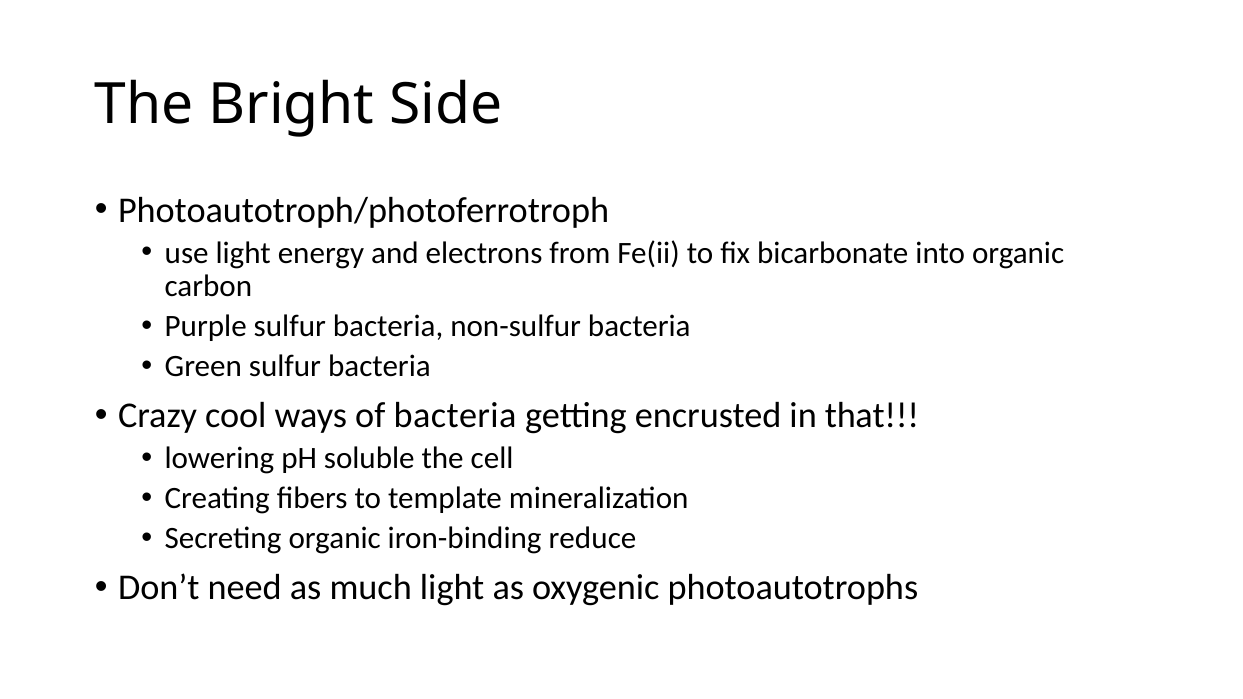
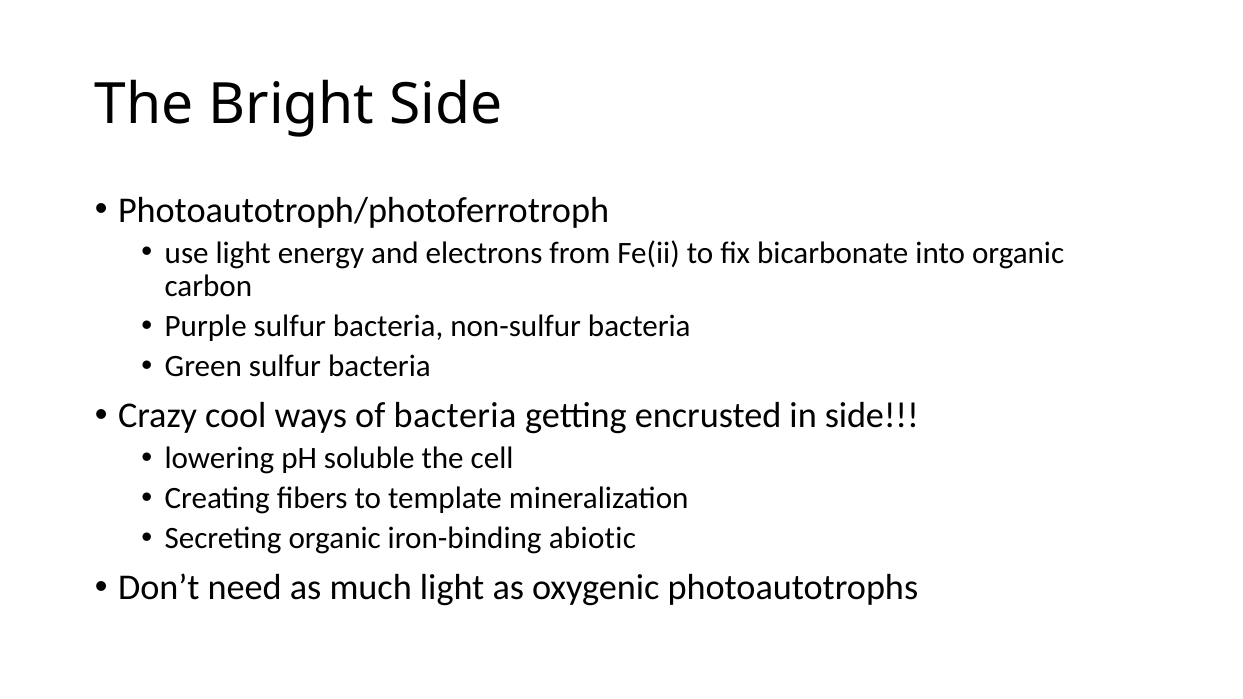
in that: that -> side (872, 416)
reduce: reduce -> abiotic (592, 539)
